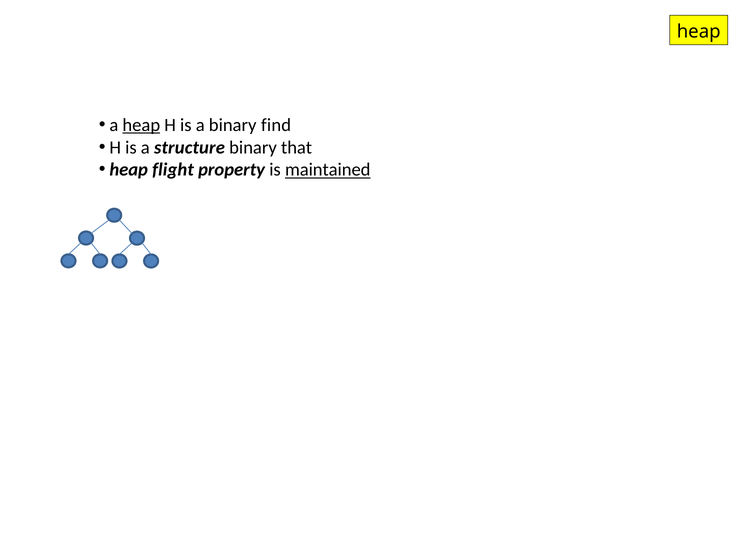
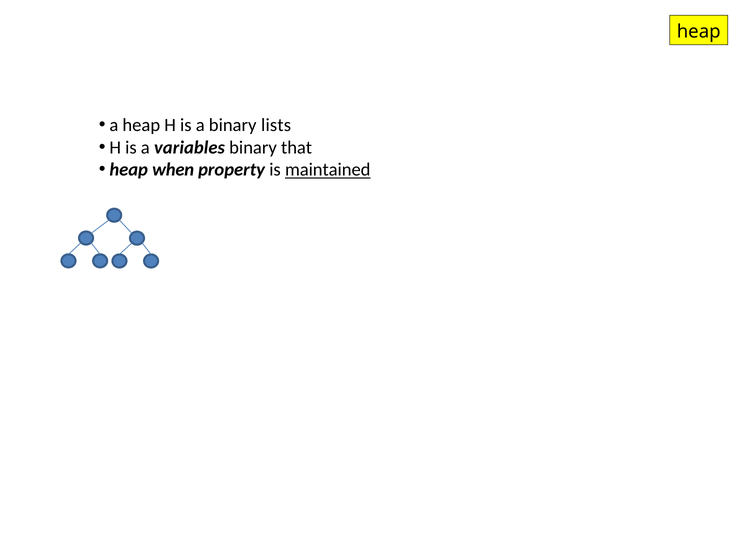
heap underline: present -> none (141, 125)
find: find -> lists (276, 125)
structure: structure -> variables (190, 147)
flight: flight -> when (173, 170)
